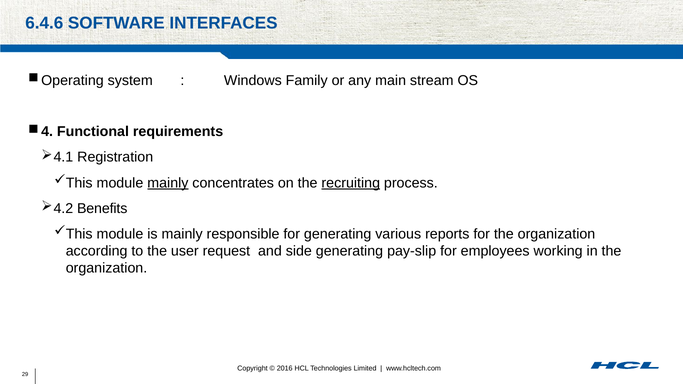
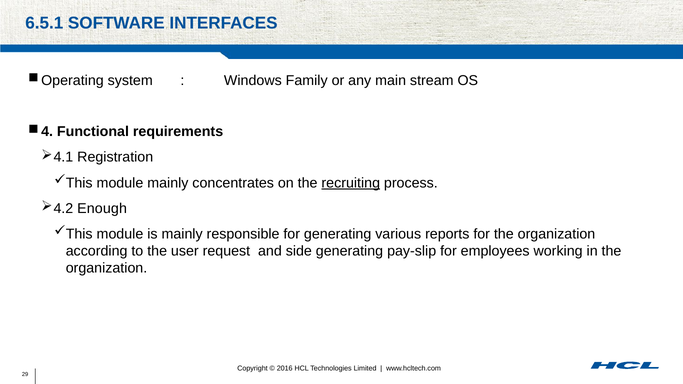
6.4.6: 6.4.6 -> 6.5.1 (44, 23)
mainly underline: present -> none (168, 183)
Benefits: Benefits -> Enough (102, 209)
